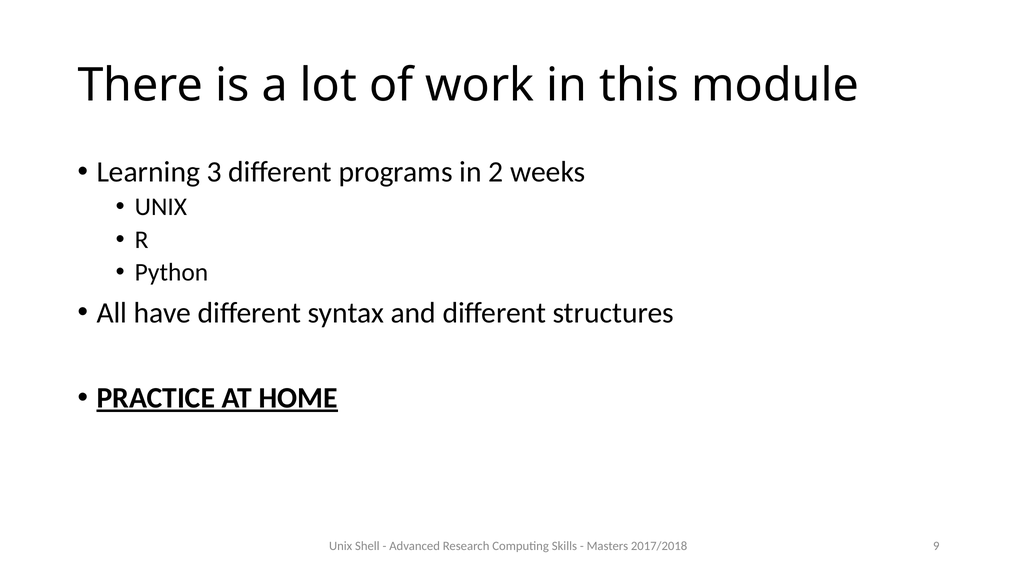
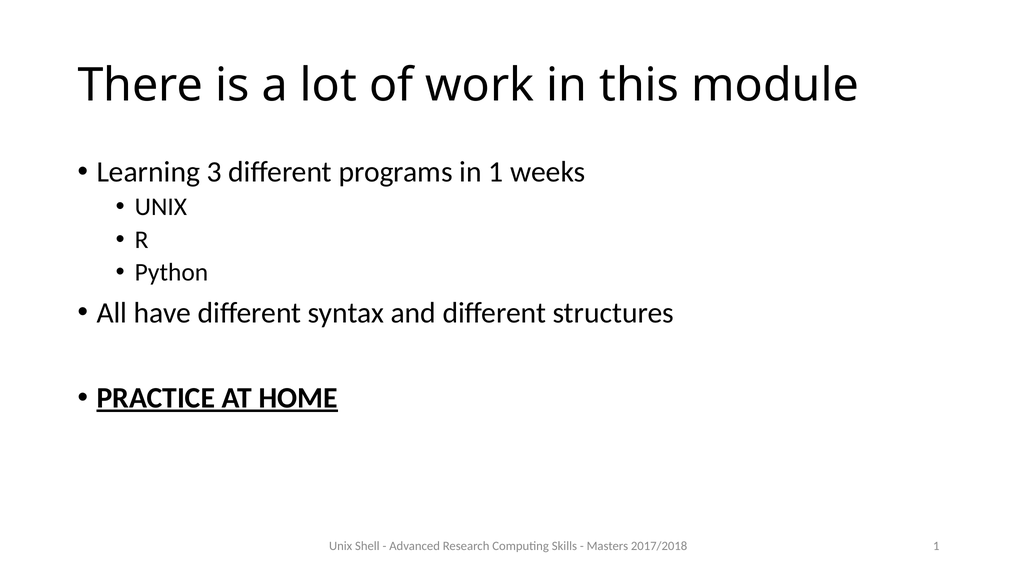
in 2: 2 -> 1 (496, 172)
2017/2018 9: 9 -> 1 (936, 546)
